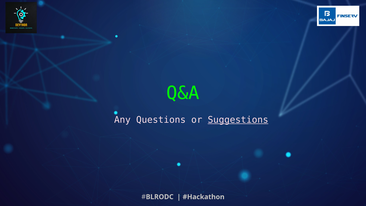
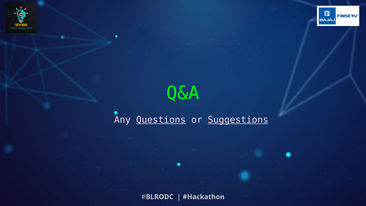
Questions underline: none -> present (161, 120)
